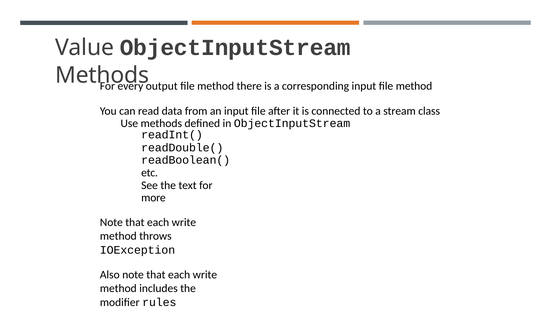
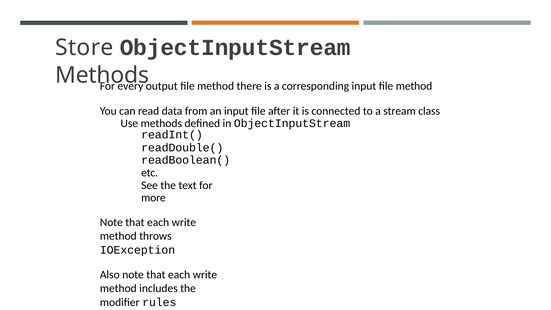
Value: Value -> Store (84, 48)
